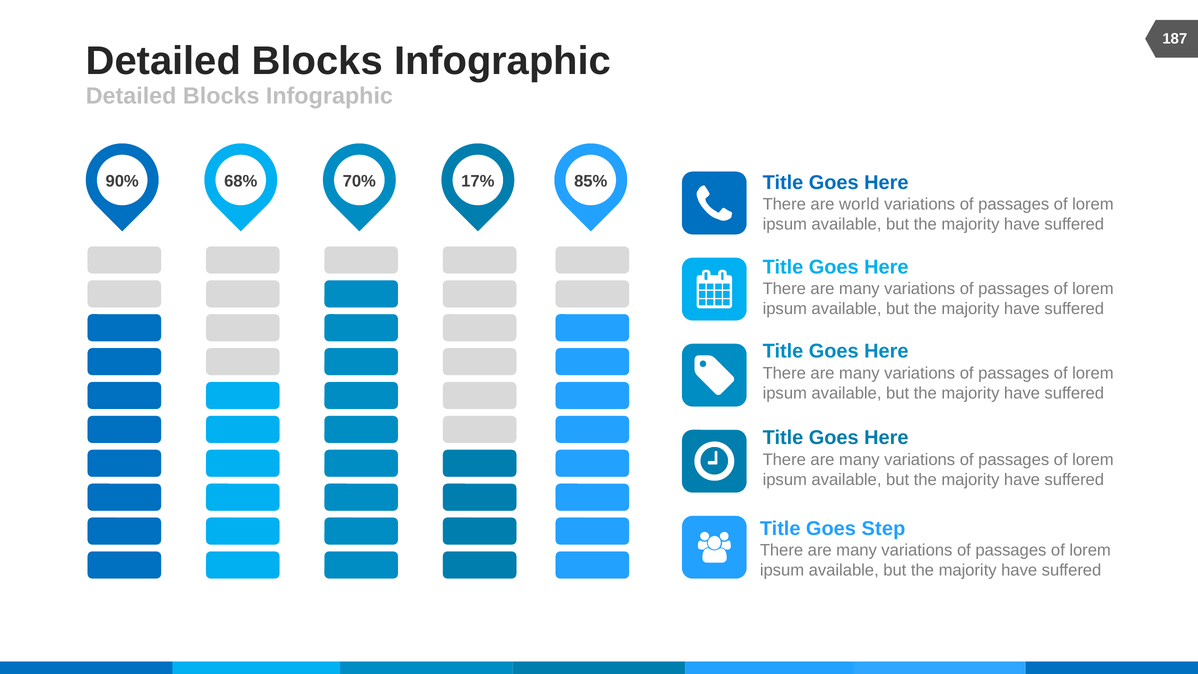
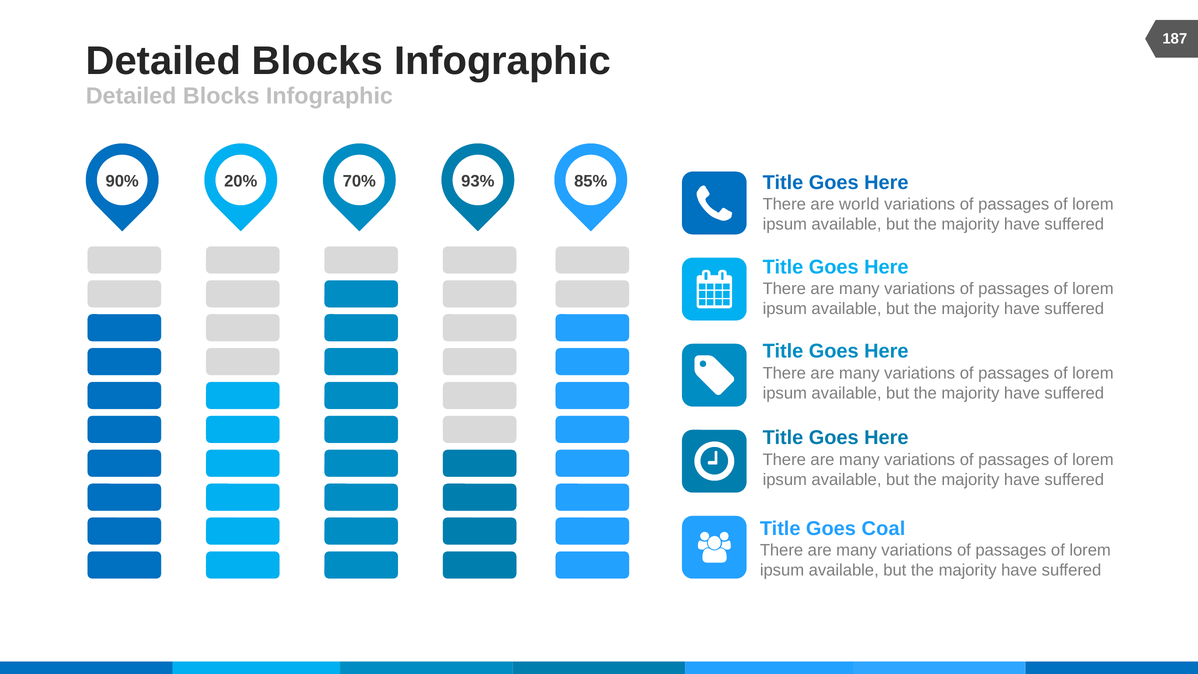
68%: 68% -> 20% (241, 181)
17%: 17% -> 93% (478, 181)
Step: Step -> Coal (883, 529)
